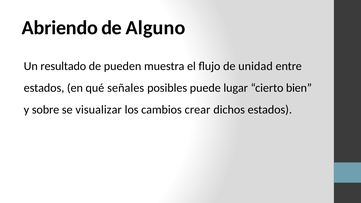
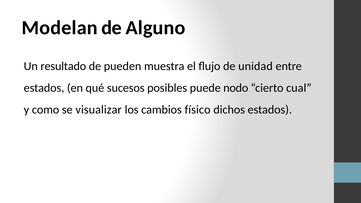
Abriendo: Abriendo -> Modelan (60, 28)
señales: señales -> sucesos (126, 88)
lugar: lugar -> nodo (236, 88)
bien: bien -> cual (299, 88)
sobre: sobre -> como (46, 110)
crear: crear -> físico (198, 110)
